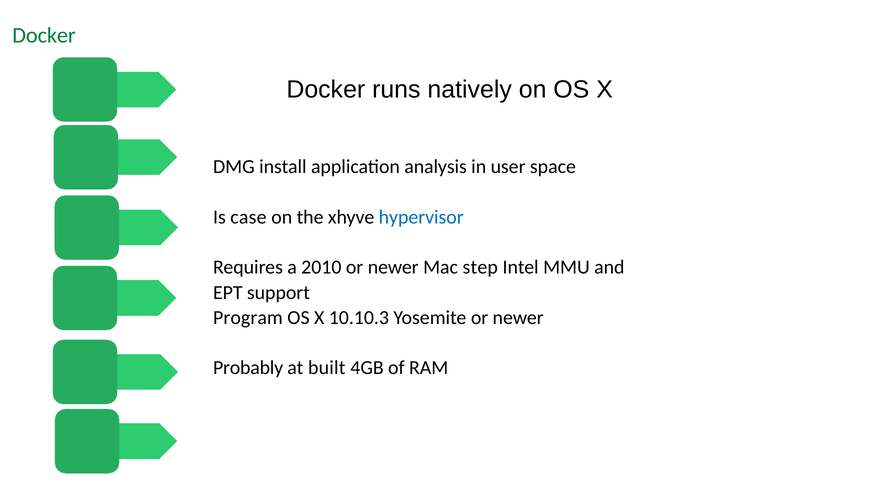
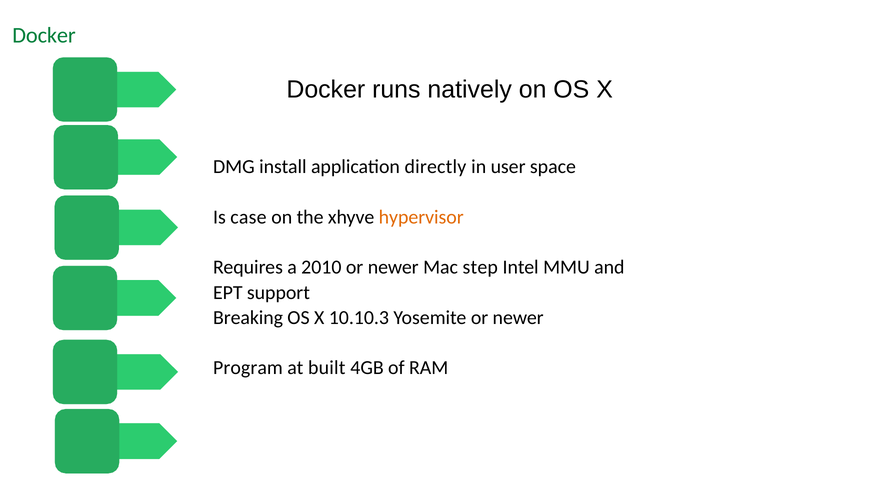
analysis: analysis -> directly (435, 167)
hypervisor colour: blue -> orange (421, 217)
Program: Program -> Breaking (248, 318)
Probably: Probably -> Program (248, 368)
